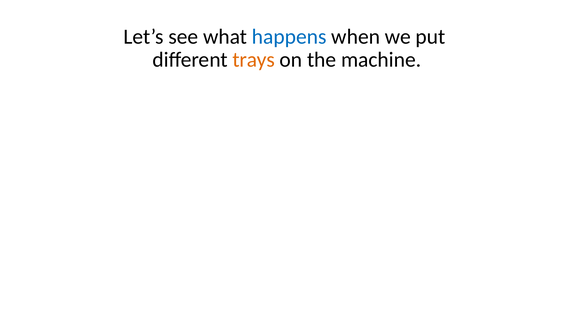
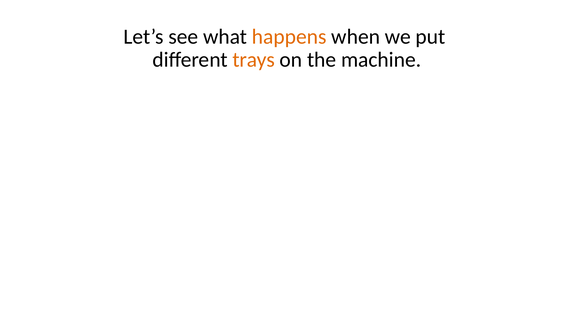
happens colour: blue -> orange (289, 37)
